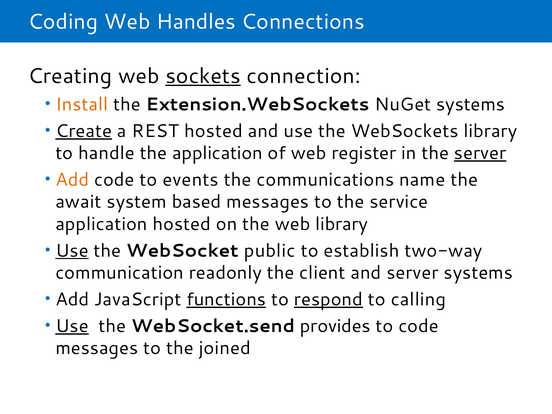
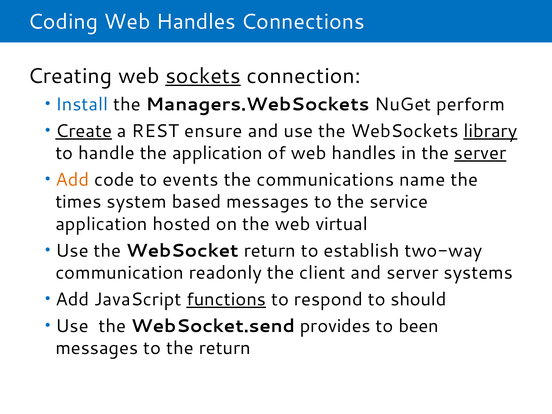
Install colour: orange -> blue (82, 104)
Extension.WebSockets: Extension.WebSockets -> Managers.WebSockets (258, 104)
NuGet systems: systems -> perform (471, 104)
REST hosted: hosted -> ensure (213, 131)
library underline: none -> present (490, 131)
of web register: register -> handles (364, 153)
await: await -> times (78, 202)
web library: library -> virtual (342, 224)
Use underline: present -> none (72, 251)
WebSocket public: public -> return (270, 251)
respond underline: present -> none (328, 299)
calling: calling -> should (418, 299)
Use underline: present -> none (72, 326)
to code: code -> been (419, 326)
the joined: joined -> return (225, 348)
